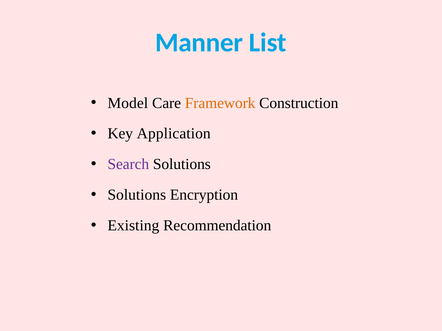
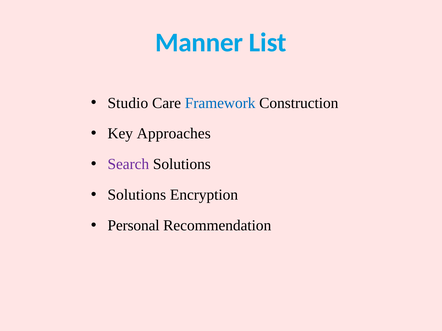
Model: Model -> Studio (128, 103)
Framework colour: orange -> blue (220, 103)
Application: Application -> Approaches (174, 134)
Existing: Existing -> Personal (134, 226)
